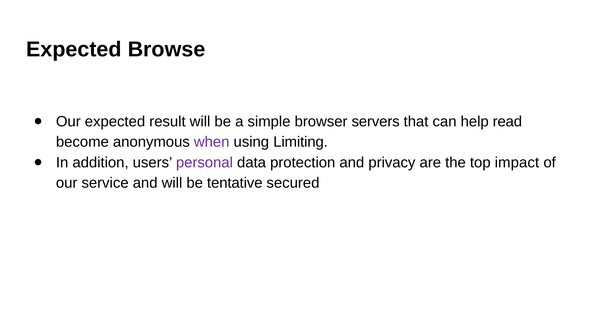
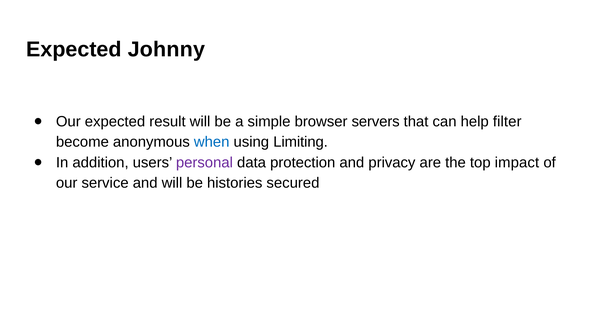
Browse: Browse -> Johnny (166, 49)
read: read -> filter (507, 121)
when colour: purple -> blue (212, 142)
tentative: tentative -> histories (235, 183)
